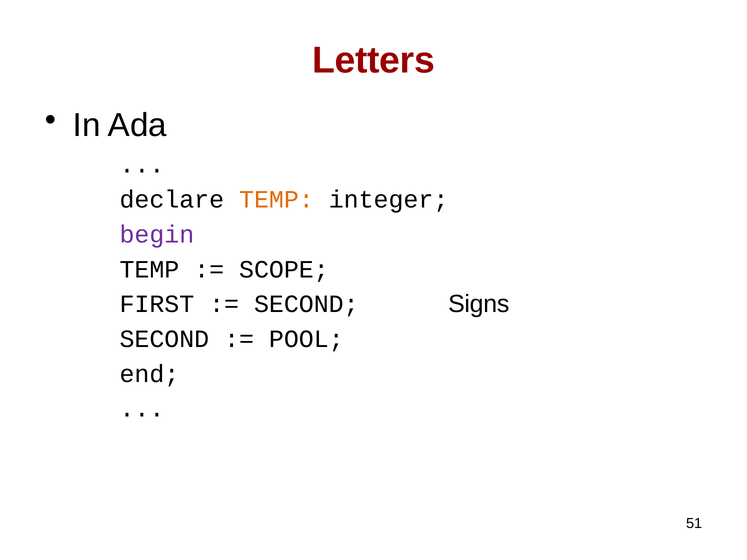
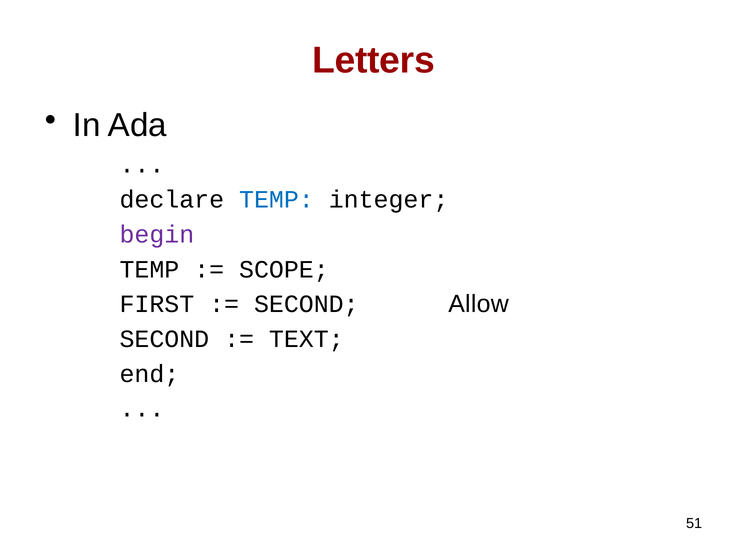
TEMP colour: orange -> blue (276, 200)
Signs: Signs -> Allow (479, 304)
POOL: POOL -> TEXT (306, 339)
